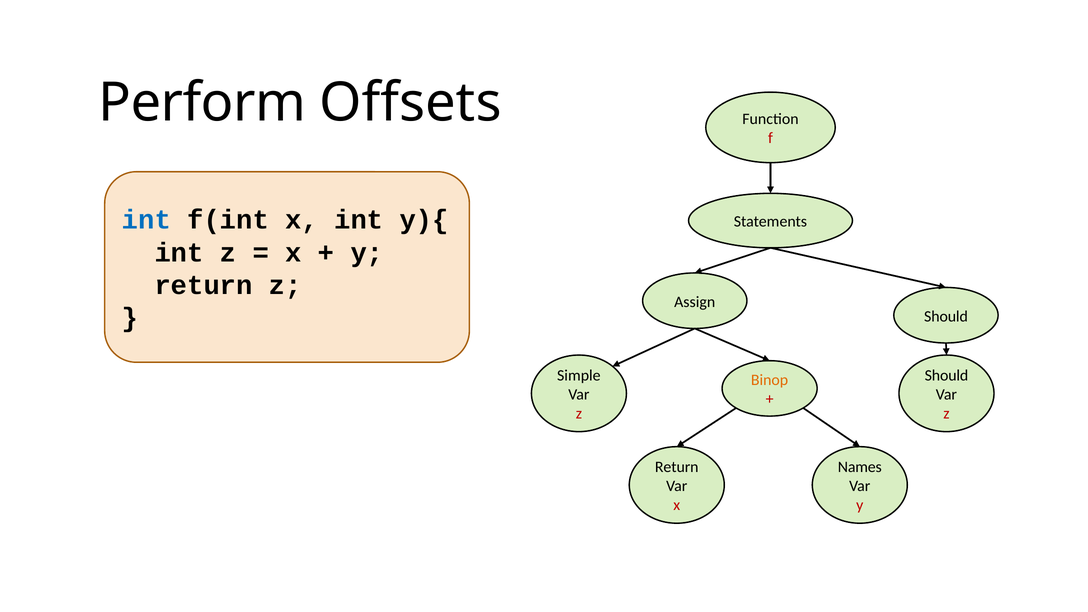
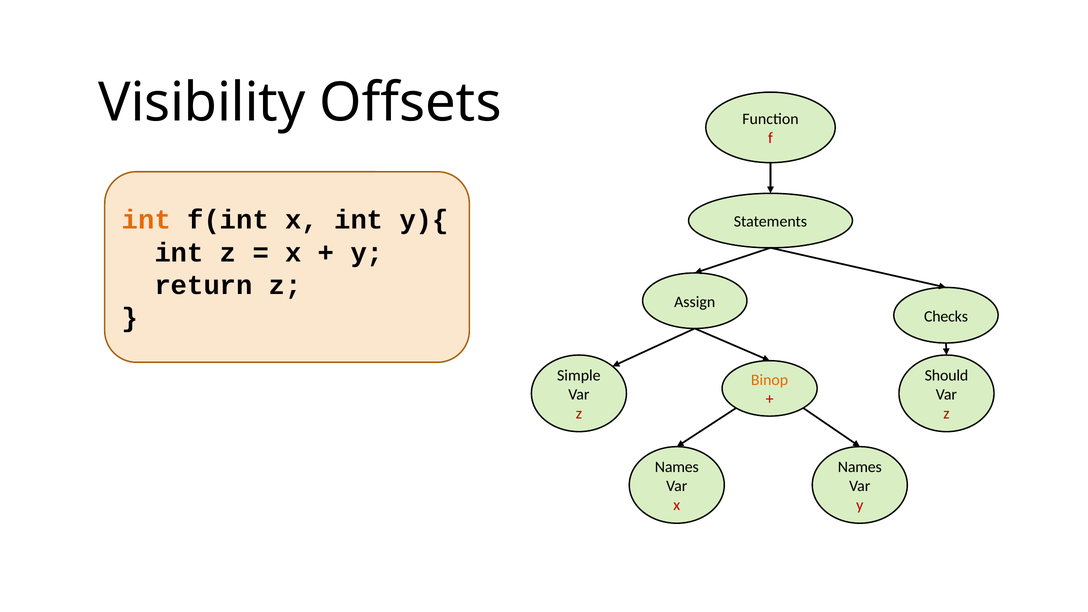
Perform: Perform -> Visibility (202, 103)
int colour: blue -> orange (146, 220)
Should: Should -> Checks (946, 316)
Return: Return -> Names (677, 467)
